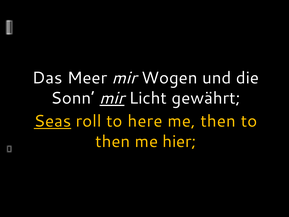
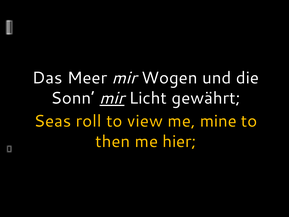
Seas underline: present -> none (53, 121)
here: here -> view (145, 121)
me then: then -> mine (218, 121)
